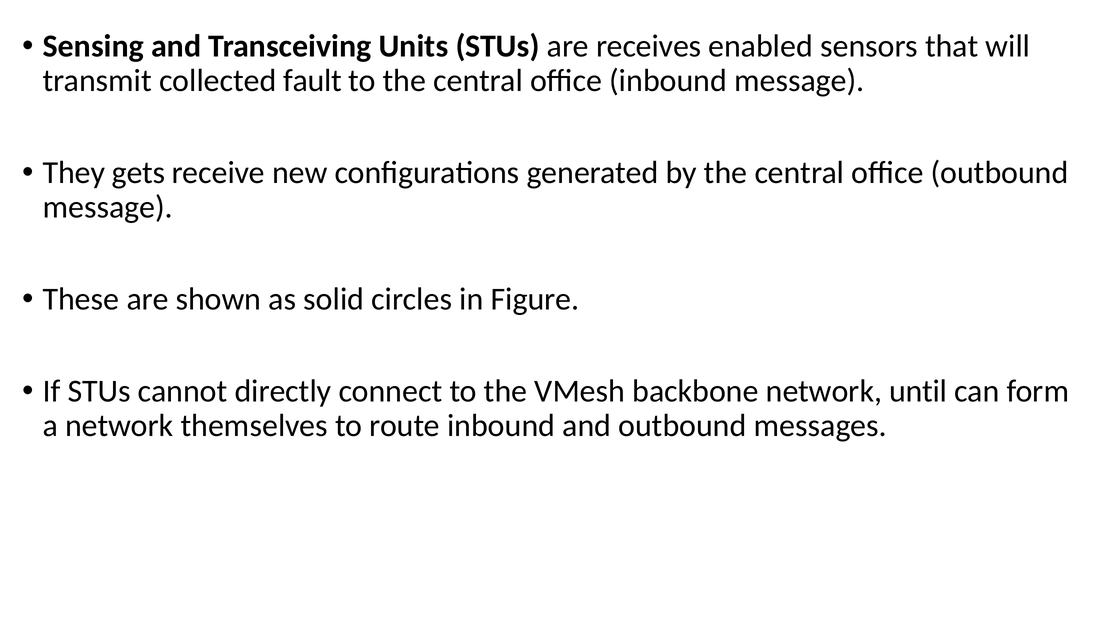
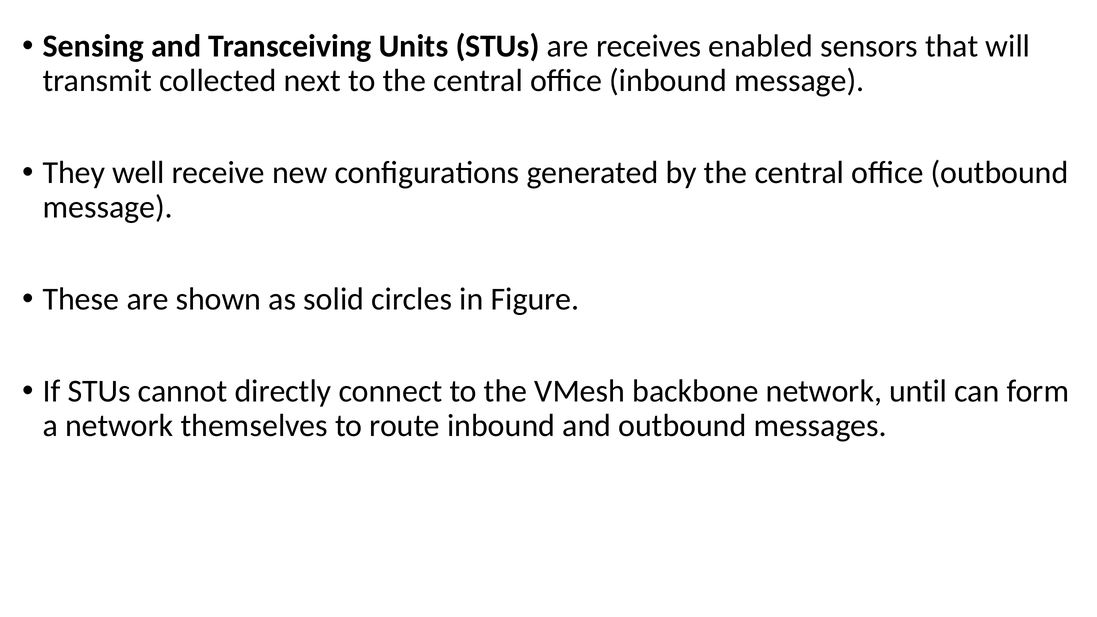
fault: fault -> next (312, 81)
gets: gets -> well (139, 173)
